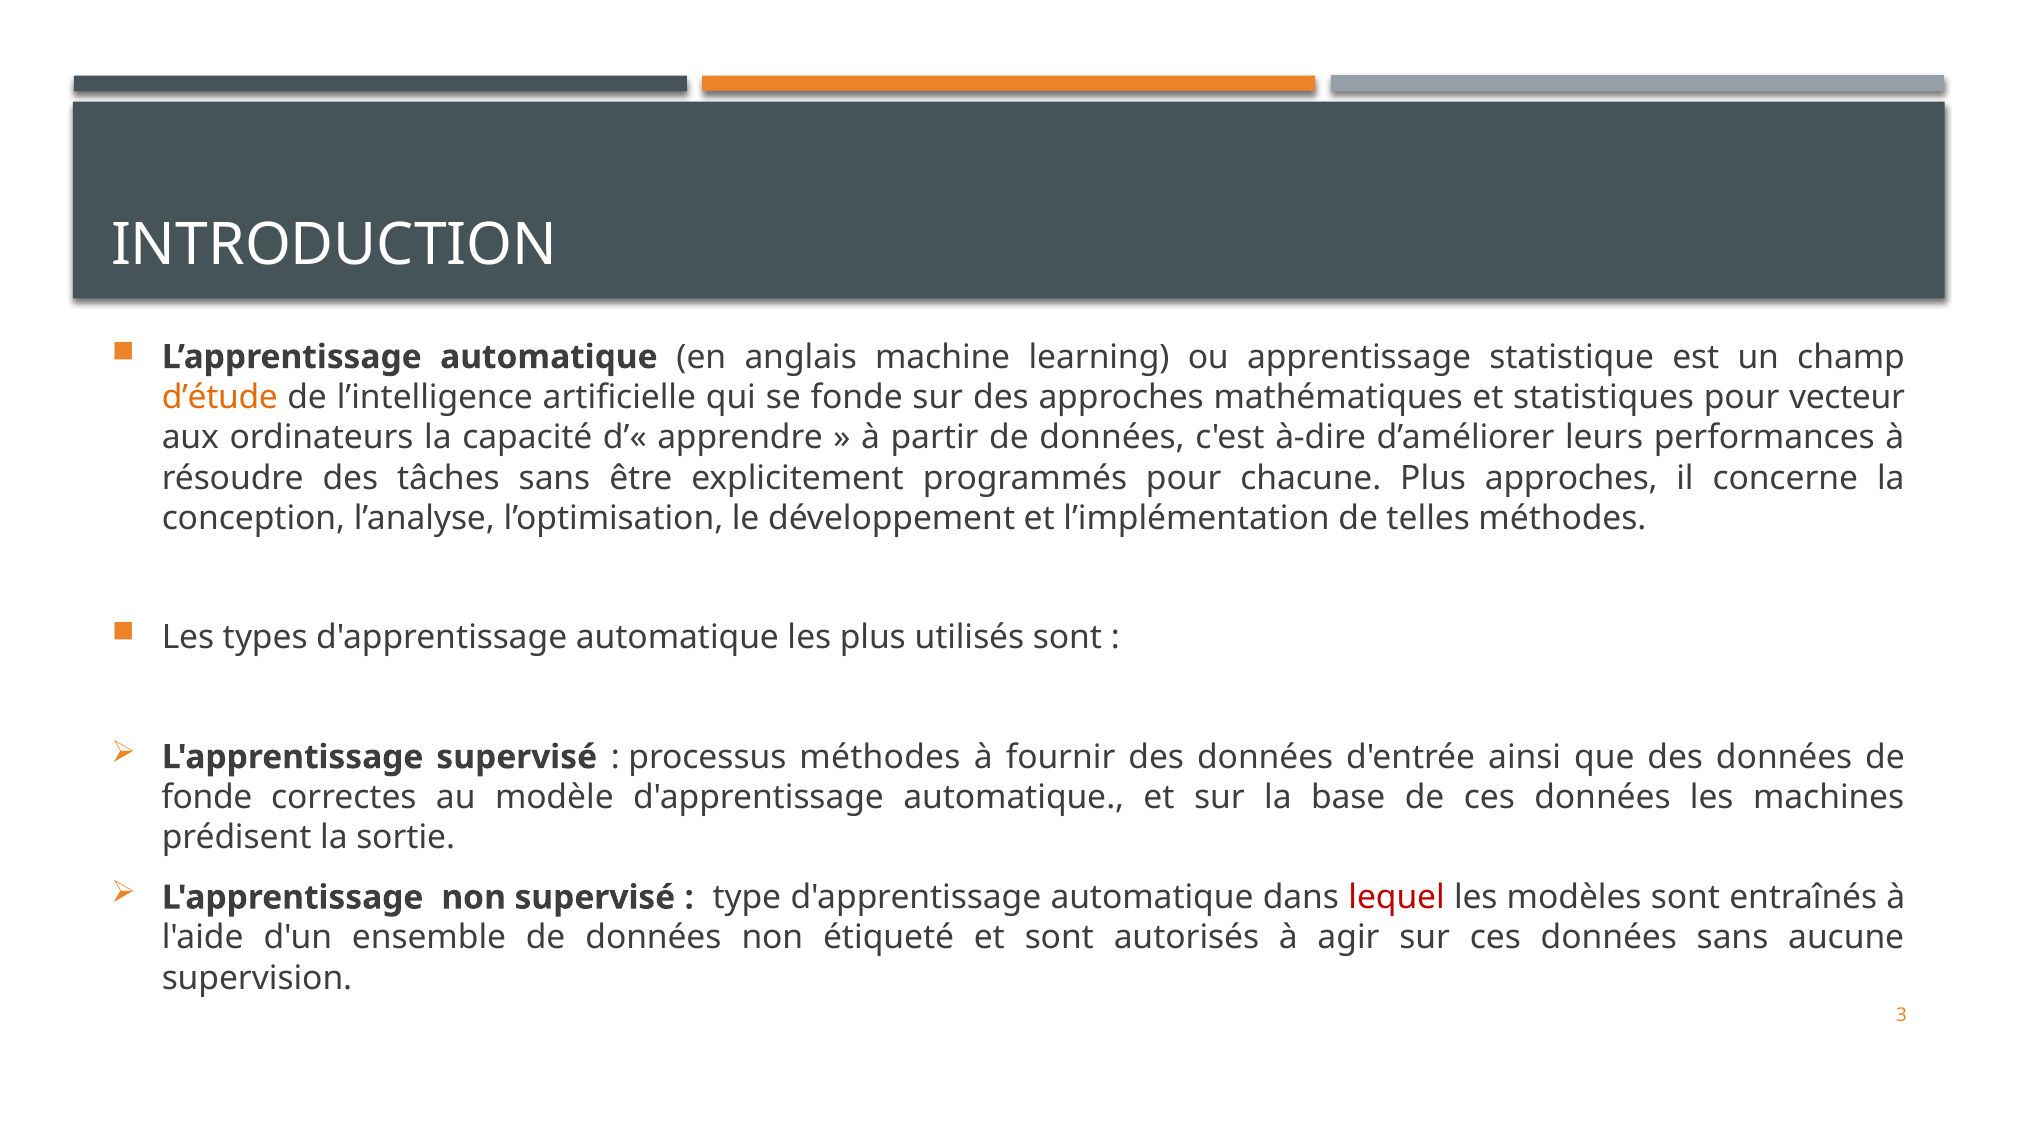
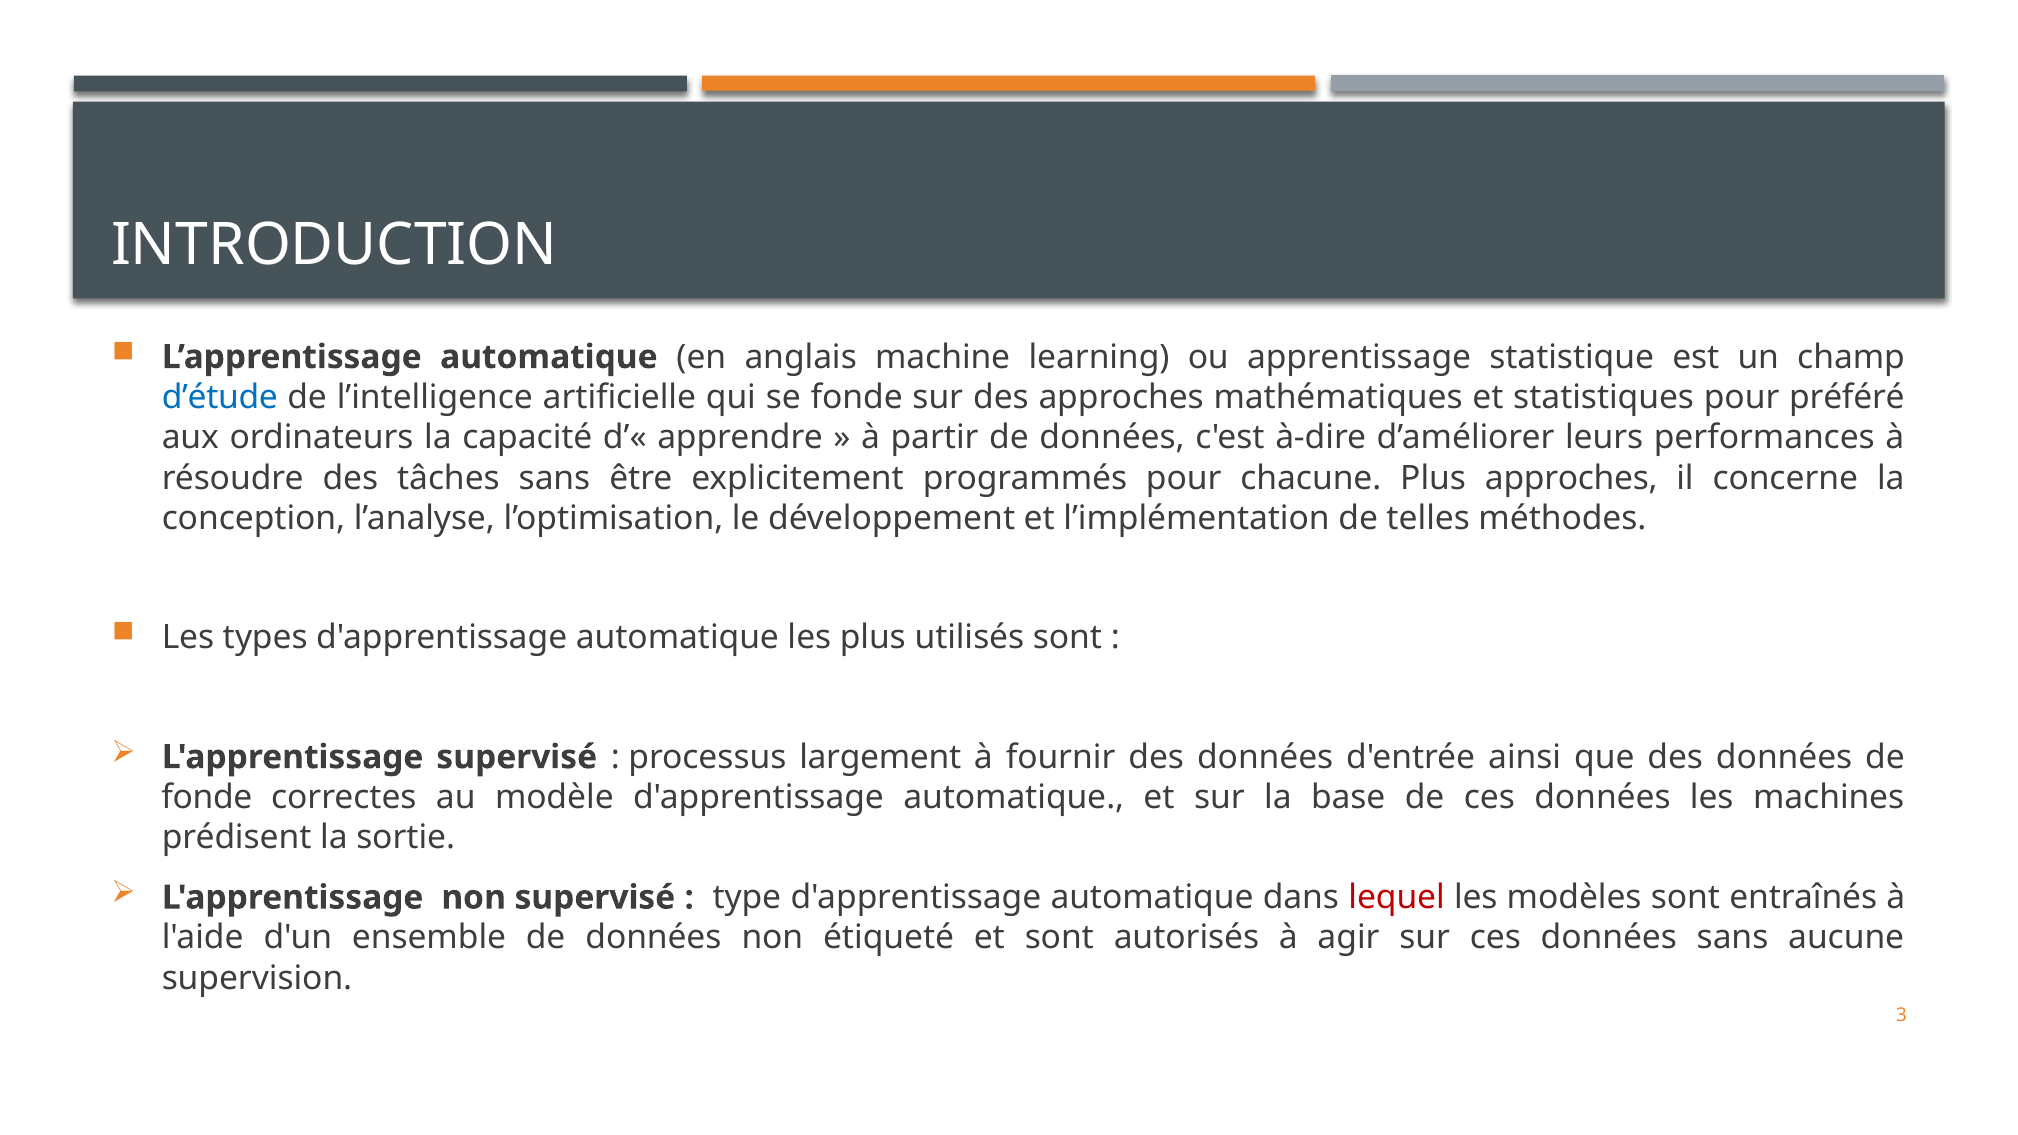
d’étude colour: orange -> blue (220, 397)
vecteur: vecteur -> préféré (1847, 397)
processus méthodes: méthodes -> largement (880, 757)
